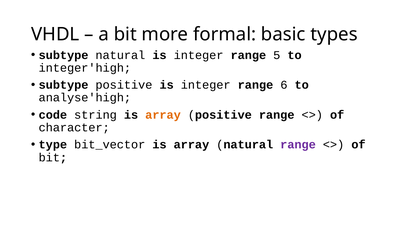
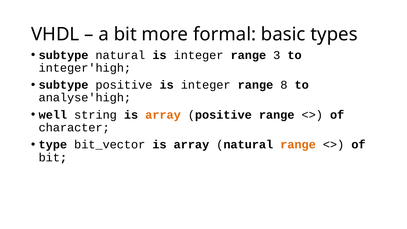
5: 5 -> 3 (277, 55)
6: 6 -> 8 (284, 85)
code: code -> well (53, 115)
range colour: purple -> orange (298, 145)
